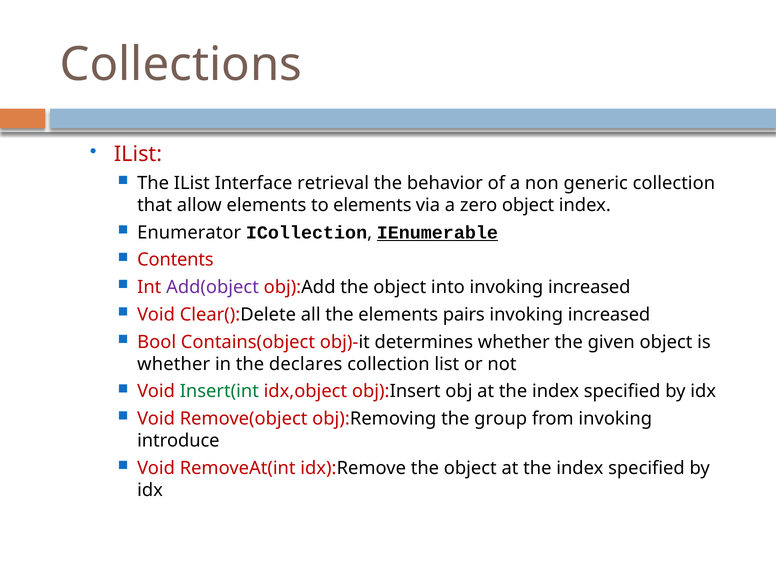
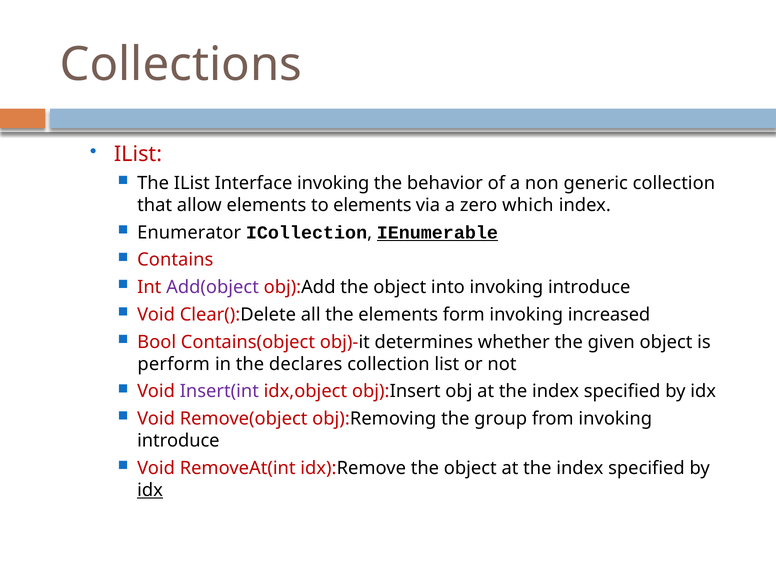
Interface retrieval: retrieval -> invoking (333, 183)
zero object: object -> which (528, 205)
Contents: Contents -> Contains (175, 260)
into invoking increased: increased -> introduce (589, 287)
pairs: pairs -> form (464, 315)
whether: whether -> perform (174, 364)
Insert(int colour: green -> purple (219, 391)
idx underline: none -> present (150, 490)
